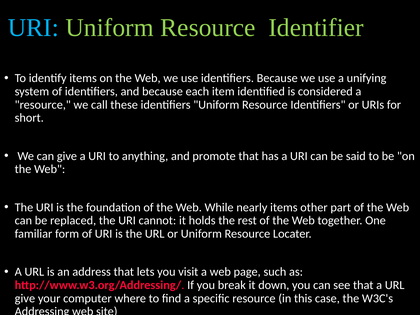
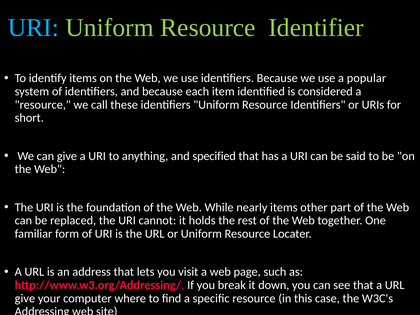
unifying: unifying -> popular (366, 78)
promote: promote -> specified (214, 156)
